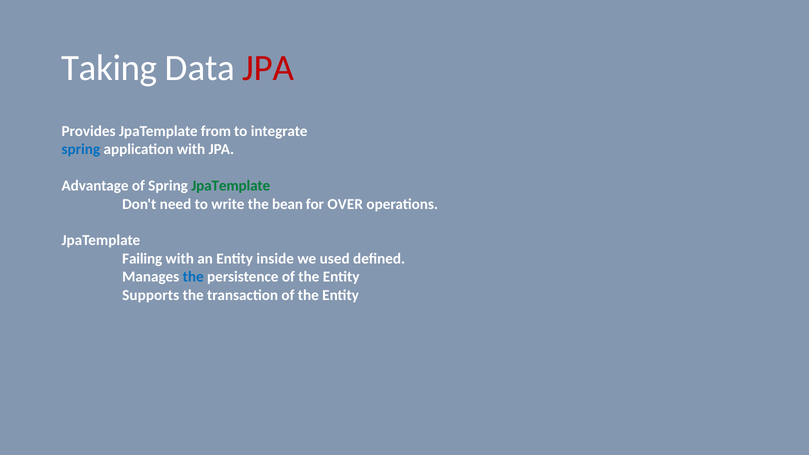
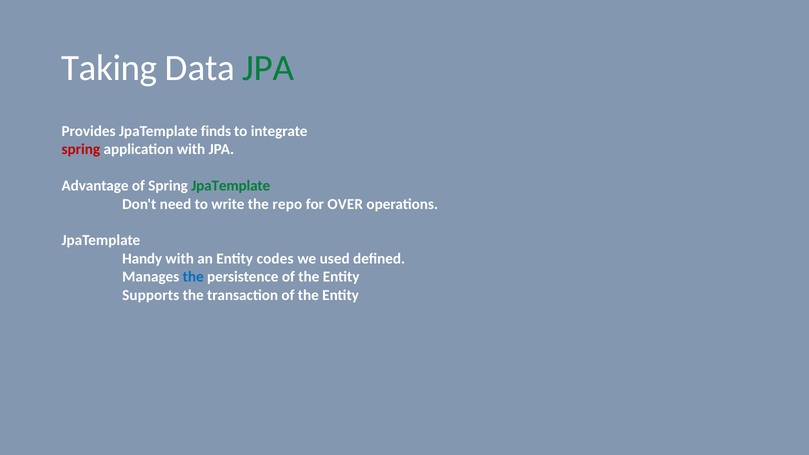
JPA colour: red -> green (268, 68)
from: from -> finds (216, 131)
spring colour: blue -> red (81, 149)
bean: bean -> repo (287, 204)
Failing: Failing -> Handy (142, 259)
inside: inside -> codes (275, 259)
